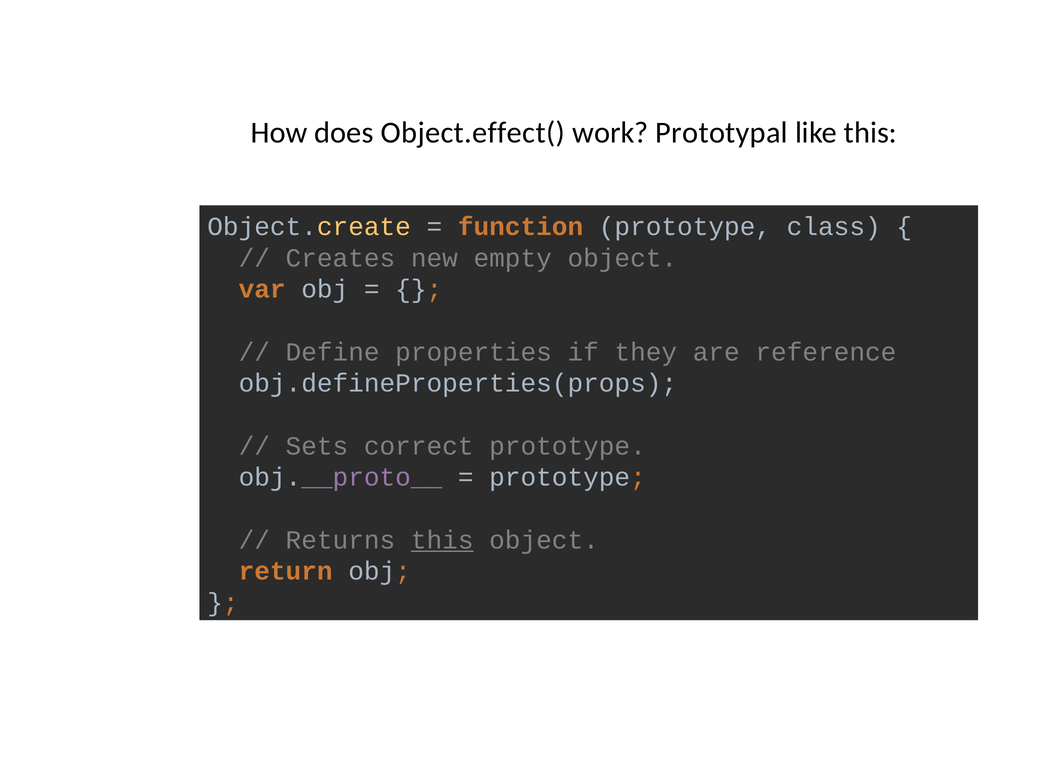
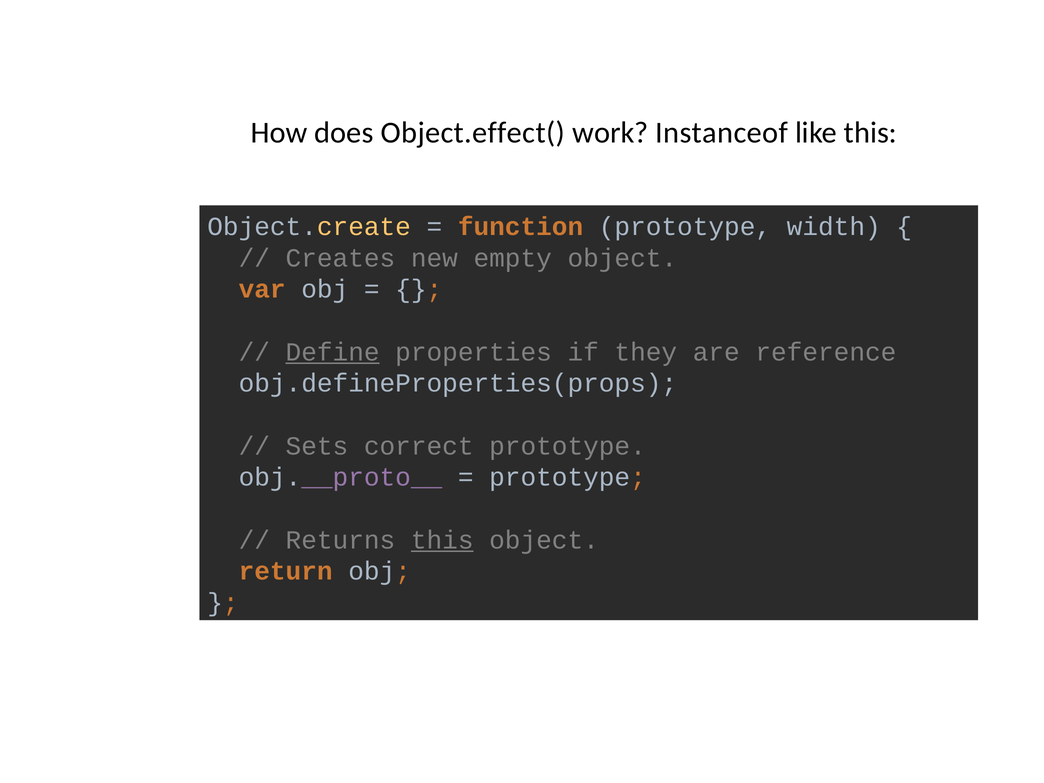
Prototypal: Prototypal -> Instanceof (722, 133)
class: class -> width (834, 227)
Define underline: none -> present (333, 352)
